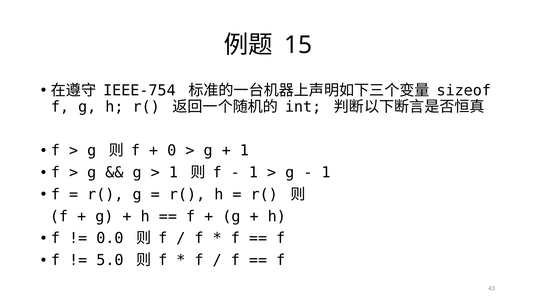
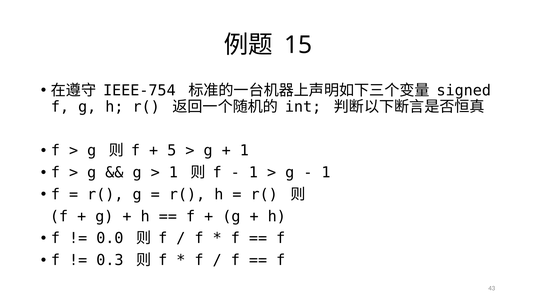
sizeof: sizeof -> signed (464, 90)
0: 0 -> 5 (172, 150)
5.0: 5.0 -> 0.3 (110, 260)
